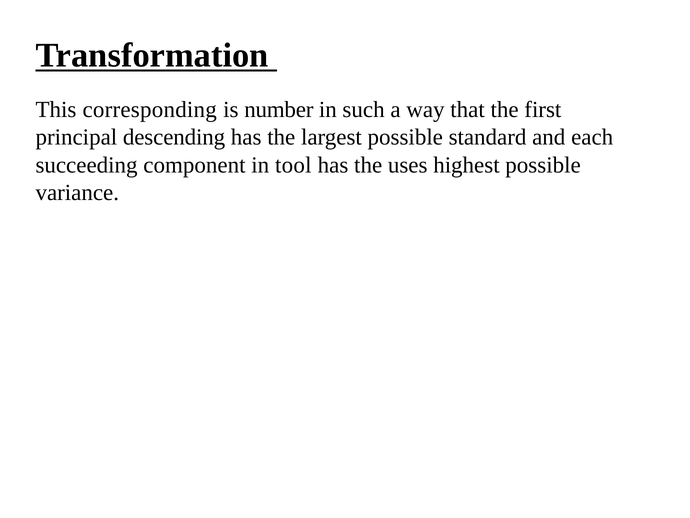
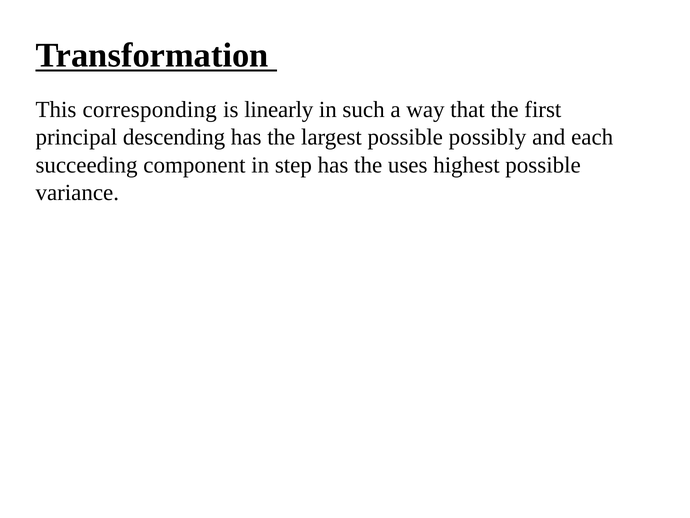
number: number -> linearly (279, 110)
standard: standard -> possibly (487, 137)
tool: tool -> step (293, 165)
